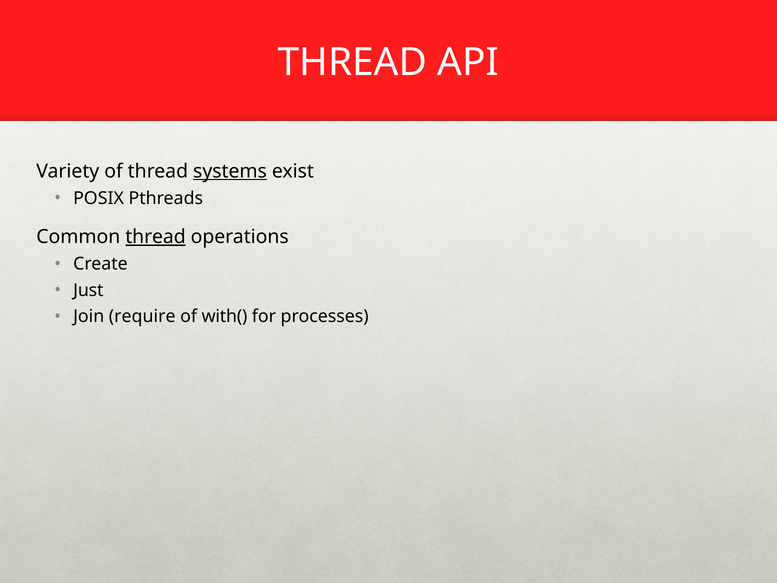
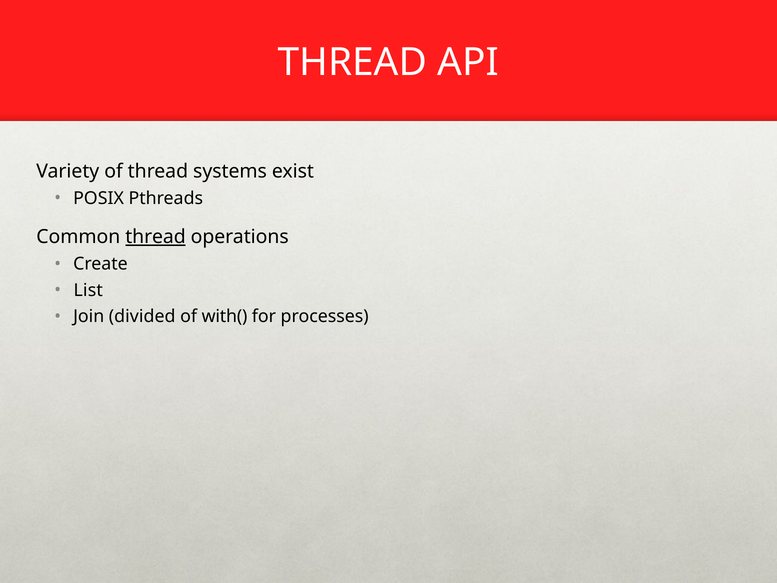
systems underline: present -> none (230, 171)
Just: Just -> List (88, 290)
require: require -> divided (142, 316)
